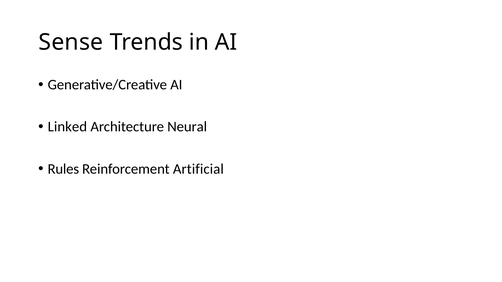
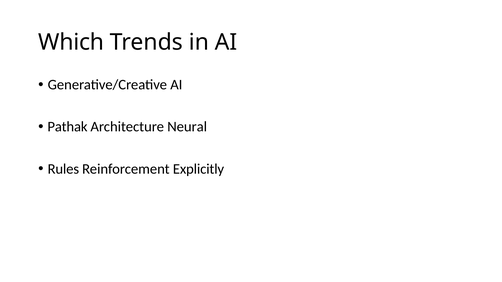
Sense: Sense -> Which (71, 42)
Linked: Linked -> Pathak (68, 127)
Artificial: Artificial -> Explicitly (199, 169)
